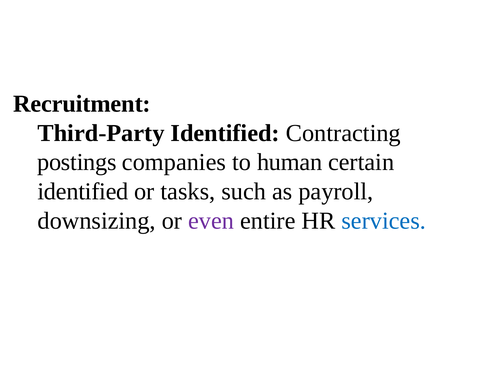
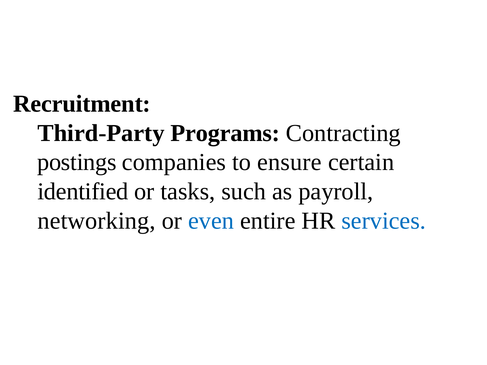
Third-Party Identified: Identified -> Programs (225, 133)
human: human -> ensure (289, 162)
downsizing: downsizing -> networking (97, 221)
even colour: purple -> blue (211, 221)
